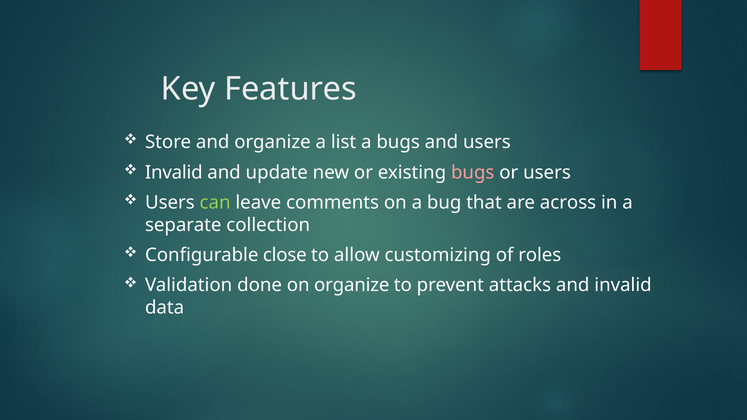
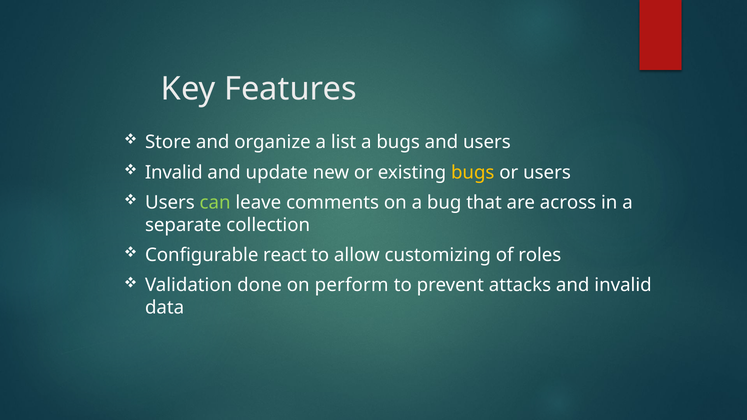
bugs colour: pink -> yellow (473, 172)
close: close -> react (285, 255)
on organize: organize -> perform (352, 285)
